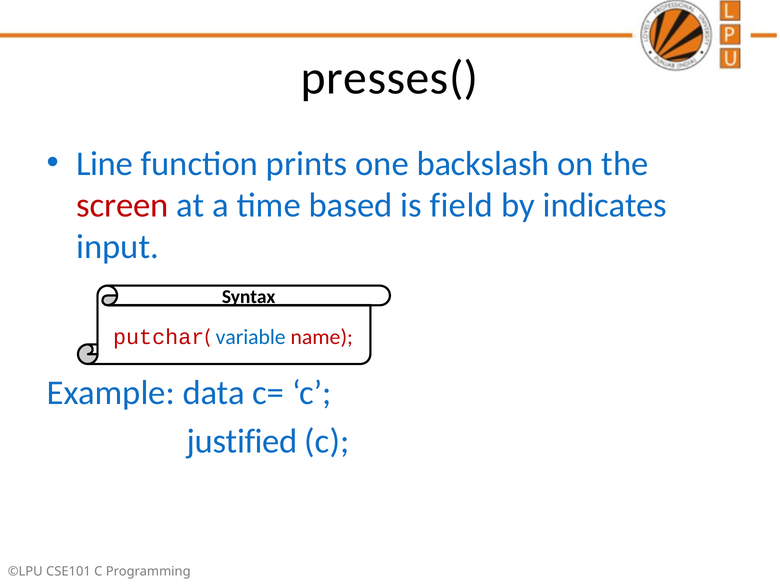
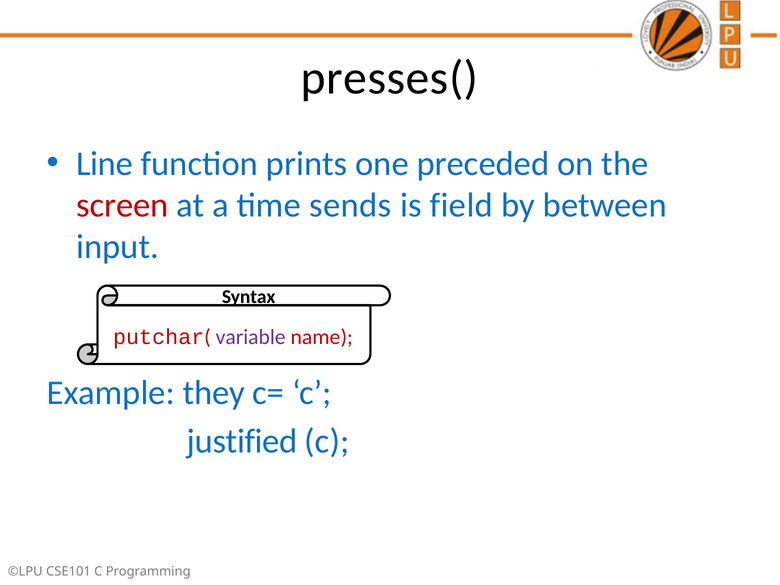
backslash: backslash -> preceded (483, 164)
based: based -> sends (350, 205)
indicates: indicates -> between (605, 205)
variable colour: blue -> purple (251, 337)
data: data -> they (214, 393)
